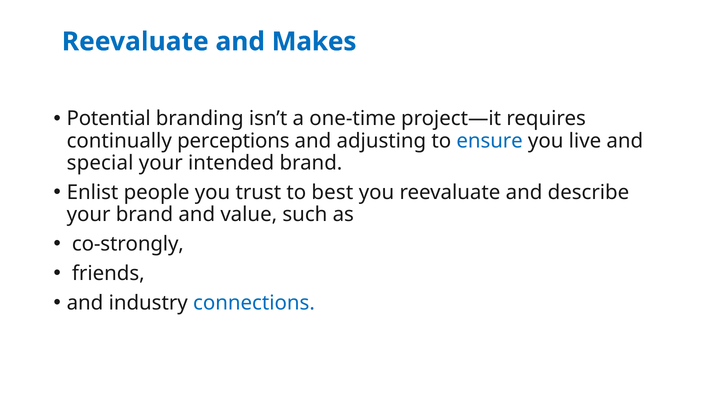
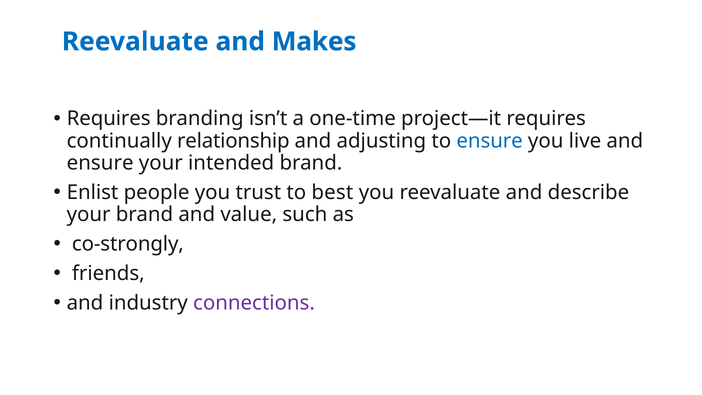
Potential: Potential -> Requires (109, 119)
perceptions: perceptions -> relationship (233, 141)
special: special -> ensure (100, 163)
connections colour: blue -> purple (254, 303)
